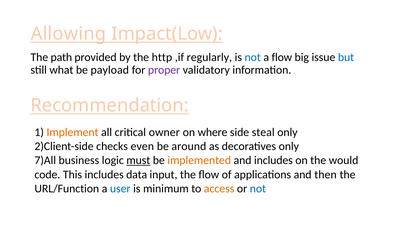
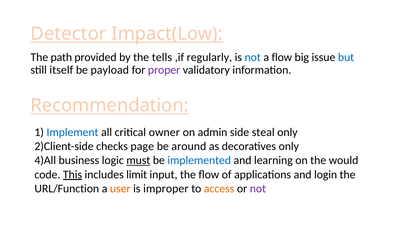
Allowing: Allowing -> Detector (69, 34)
http: http -> tells (162, 57)
what: what -> itself (61, 70)
Implement colour: orange -> blue (73, 132)
where: where -> admin (213, 132)
even: even -> page (142, 146)
7)All: 7)All -> 4)All (45, 160)
implemented colour: orange -> blue (199, 160)
and includes: includes -> learning (273, 160)
This underline: none -> present (72, 174)
data: data -> limit (137, 174)
then: then -> login (326, 174)
user colour: blue -> orange (120, 188)
minimum: minimum -> improper (166, 188)
not colour: blue -> purple (258, 188)
